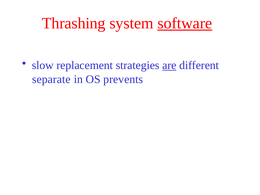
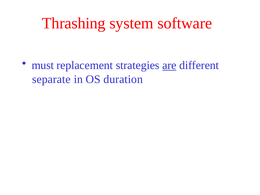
software underline: present -> none (185, 23)
slow: slow -> must (43, 65)
prevents: prevents -> duration (123, 79)
